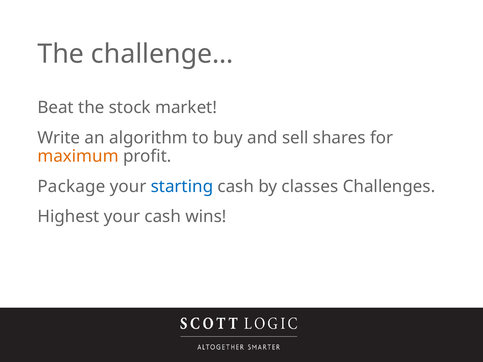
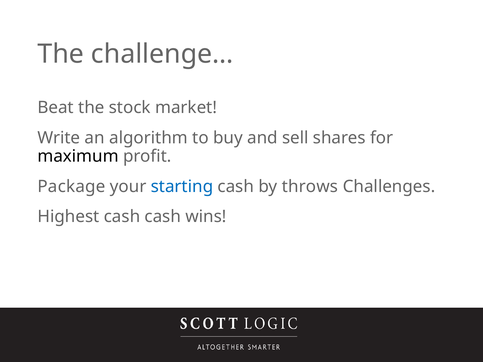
maximum colour: orange -> black (78, 156)
classes: classes -> throws (310, 187)
Highest your: your -> cash (122, 217)
